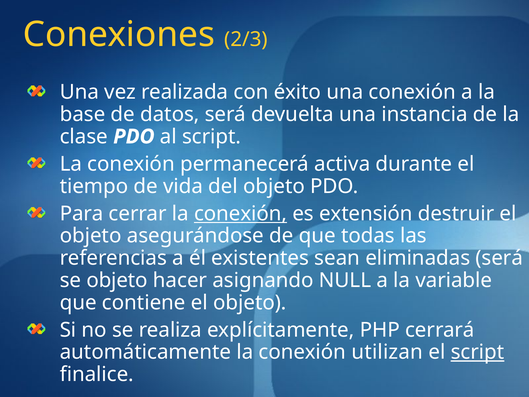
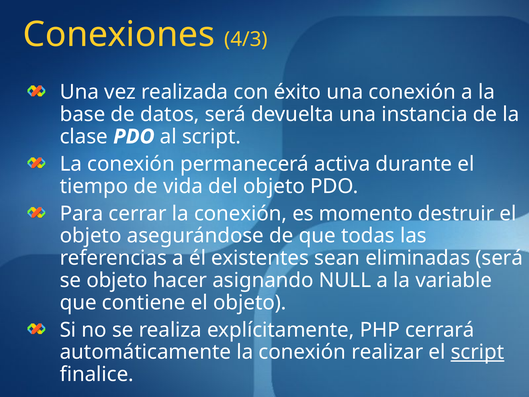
2/3: 2/3 -> 4/3 (246, 40)
conexión underline: present -> none (241, 213)
extensión: extensión -> momento (366, 213)
utilizan: utilizan -> realizar (387, 352)
